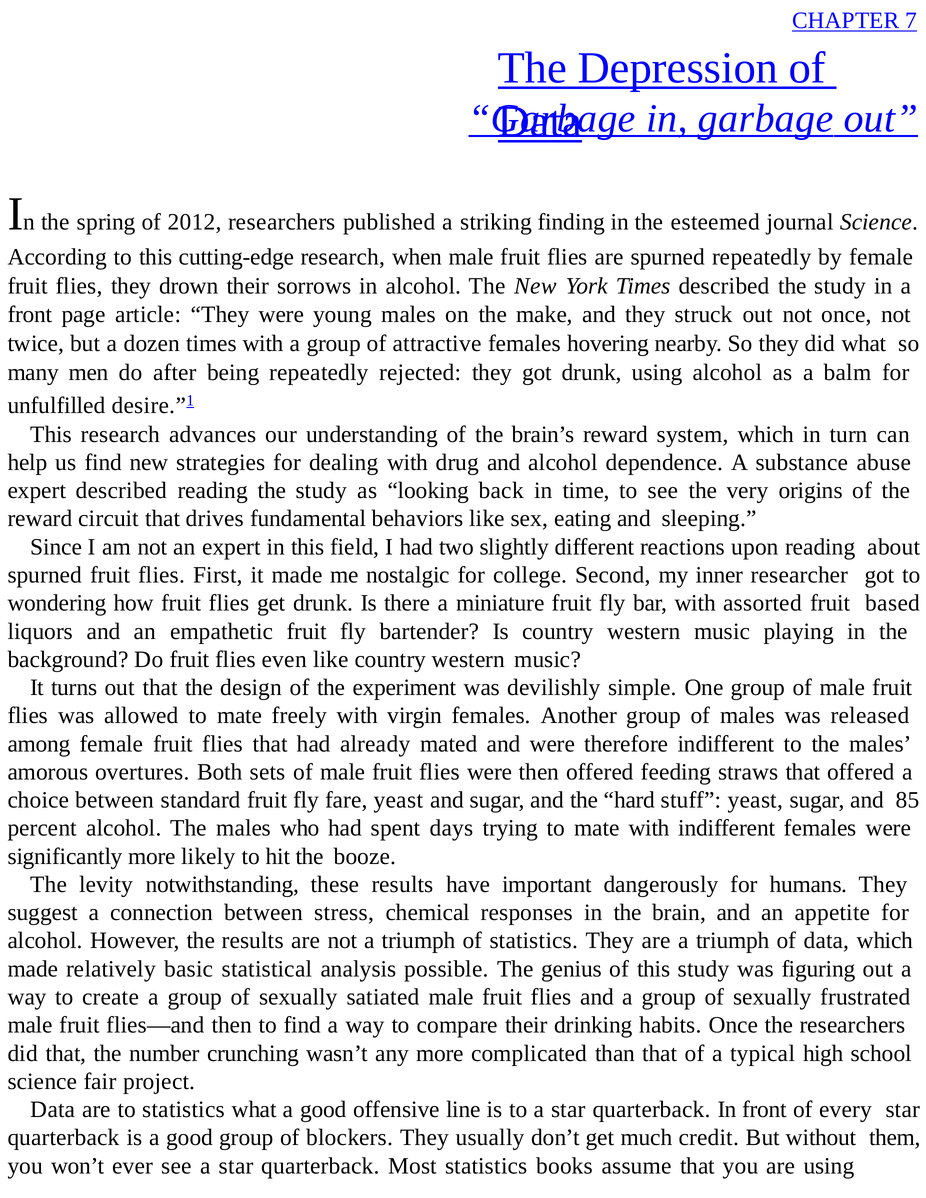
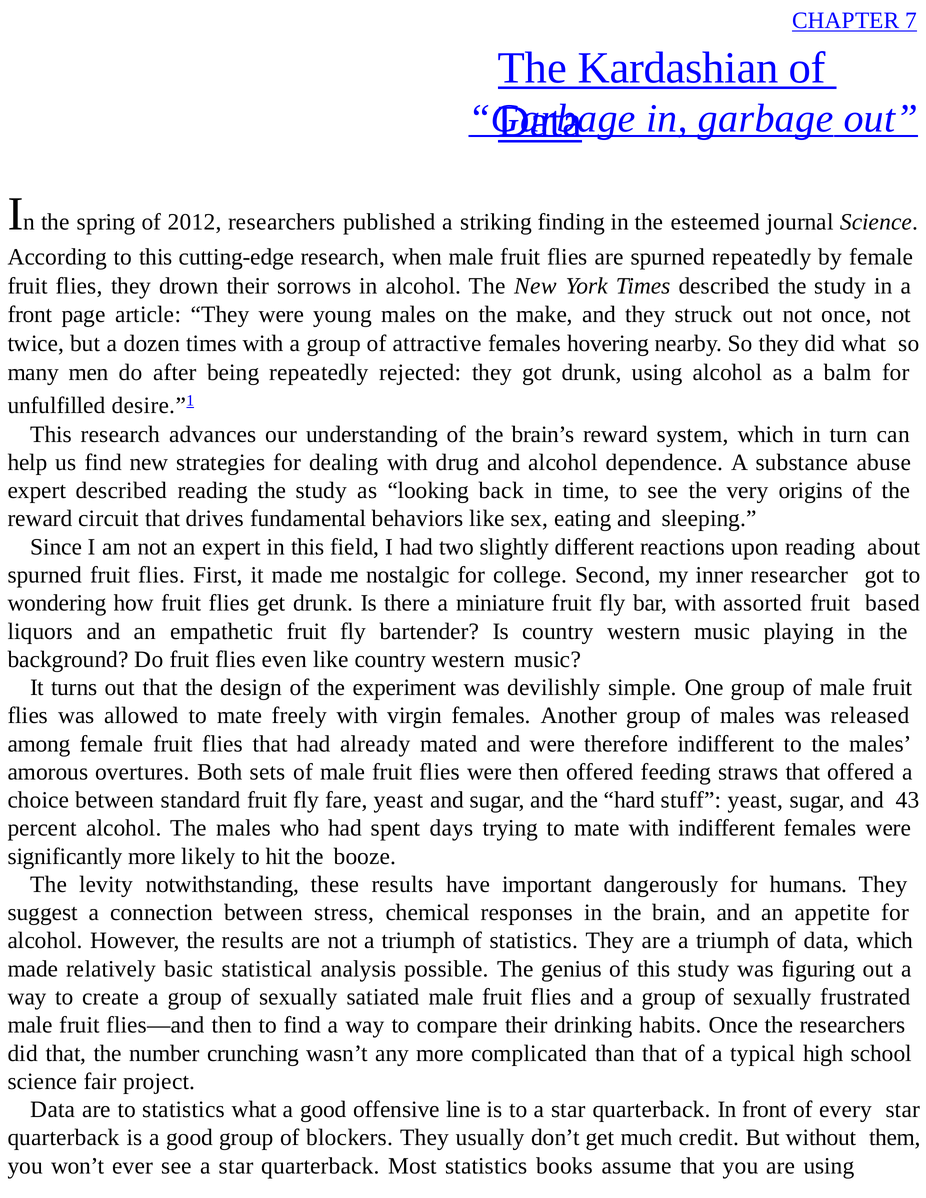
Depression: Depression -> Kardashian (678, 68)
85: 85 -> 43 (908, 800)
